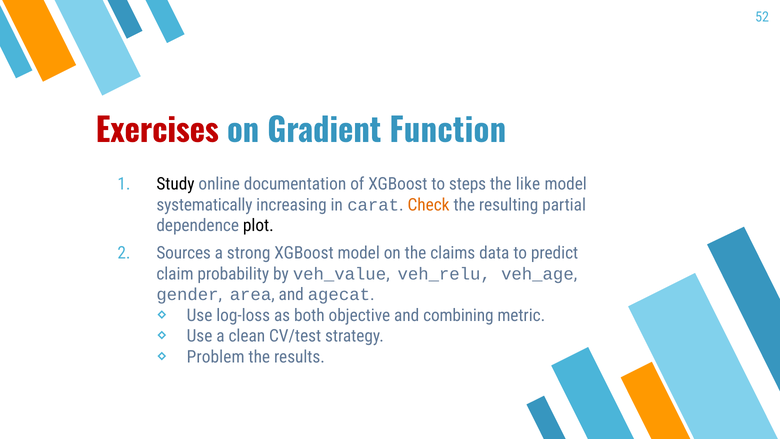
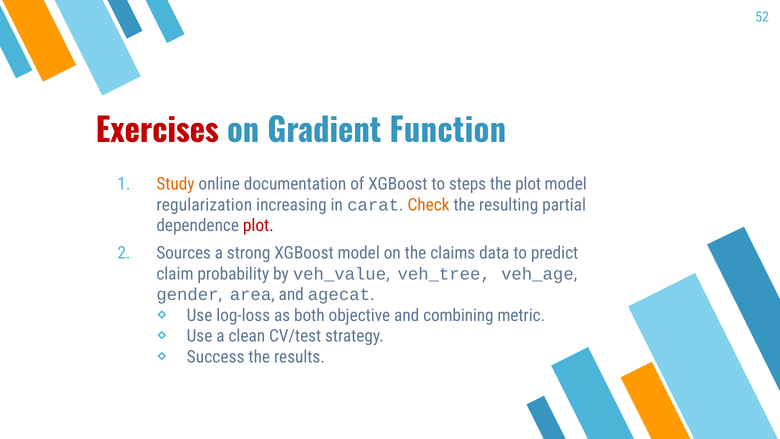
Study colour: black -> orange (175, 184)
the like: like -> plot (528, 184)
systematically: systematically -> regularization (204, 205)
plot colour: black -> red (258, 226)
veh_relu: veh_relu -> veh_tree (444, 274)
Problem: Problem -> Success (216, 357)
